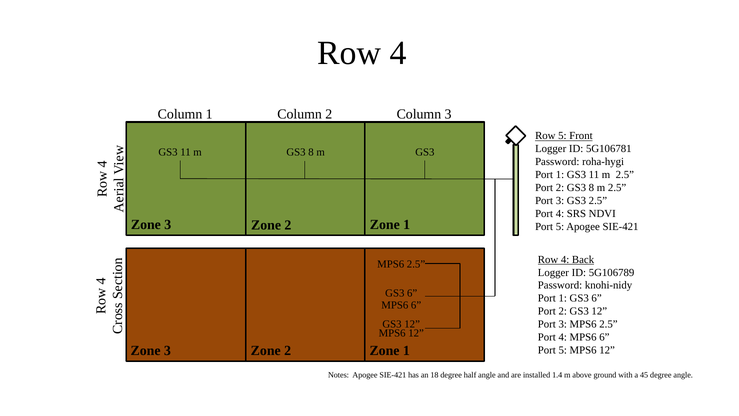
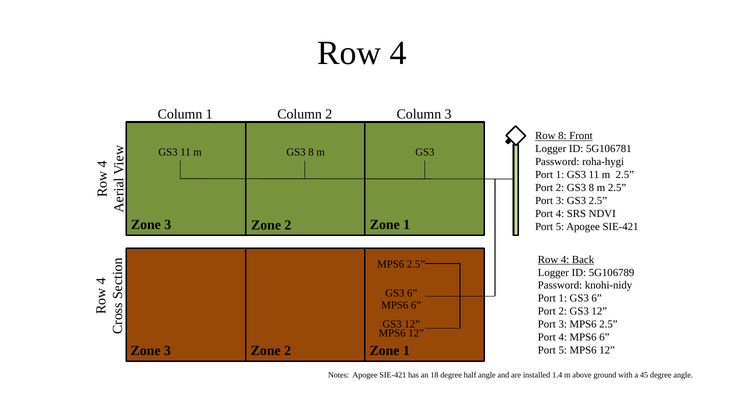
Row 5: 5 -> 8 (562, 136)
